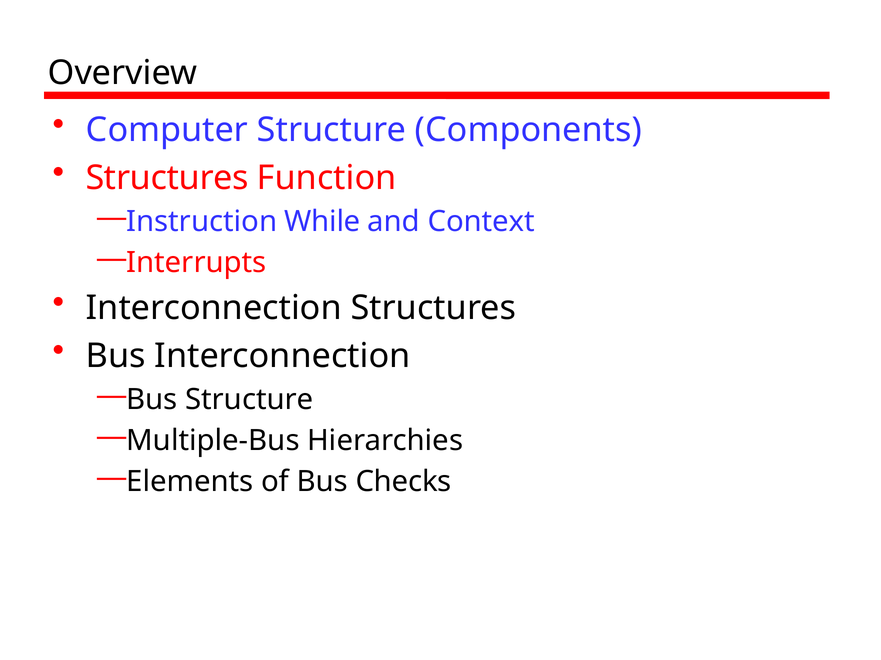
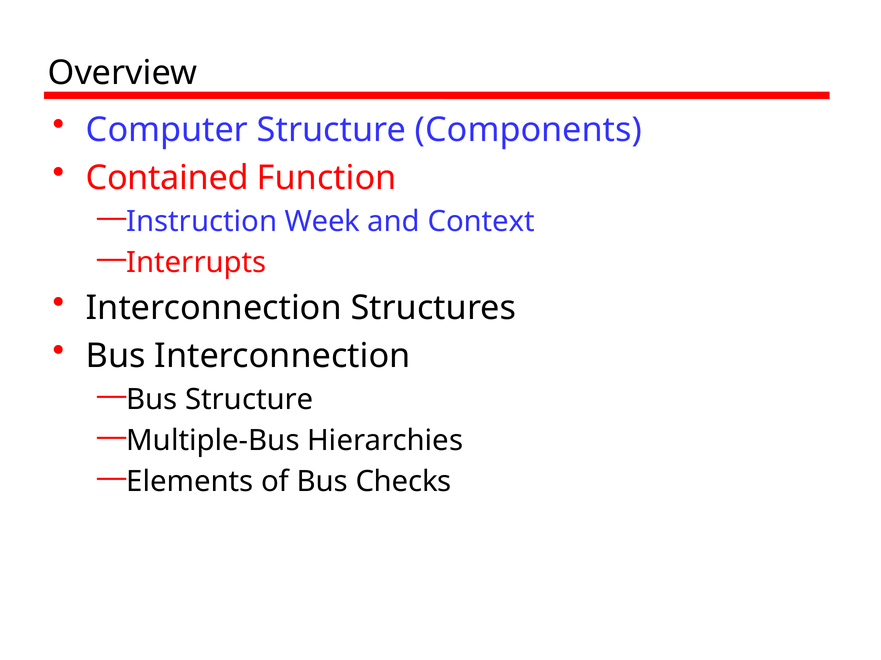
Structures: Structures -> Contained (167, 178)
While: While -> Week (322, 222)
